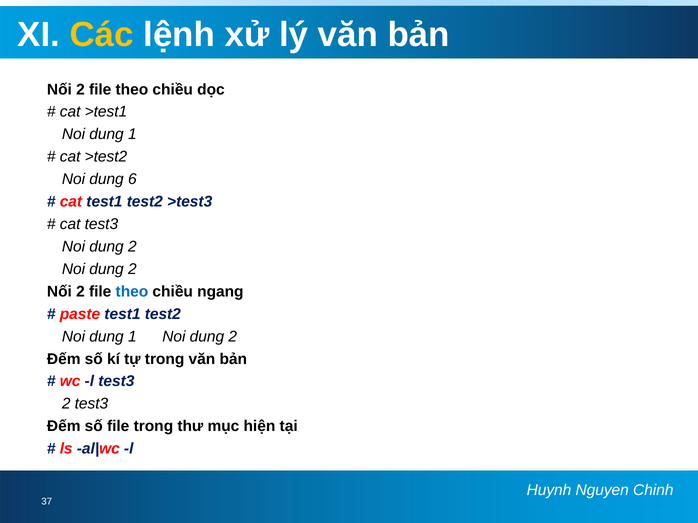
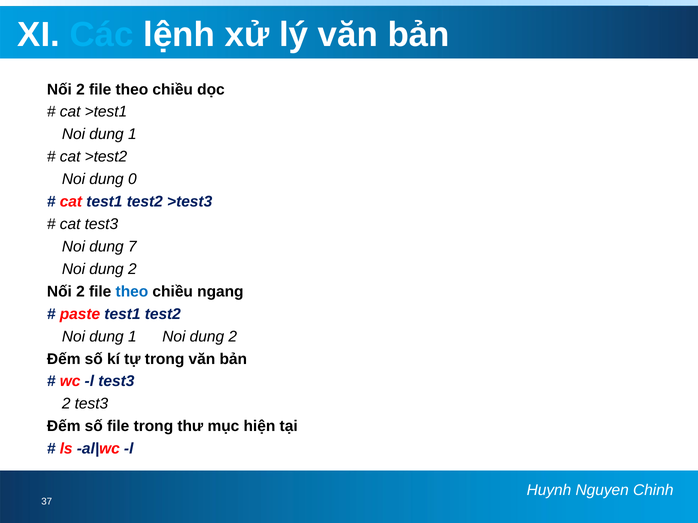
Các colour: yellow -> light blue (102, 35)
6: 6 -> 0 (132, 179)
2: 2 -> 7 (132, 247)
